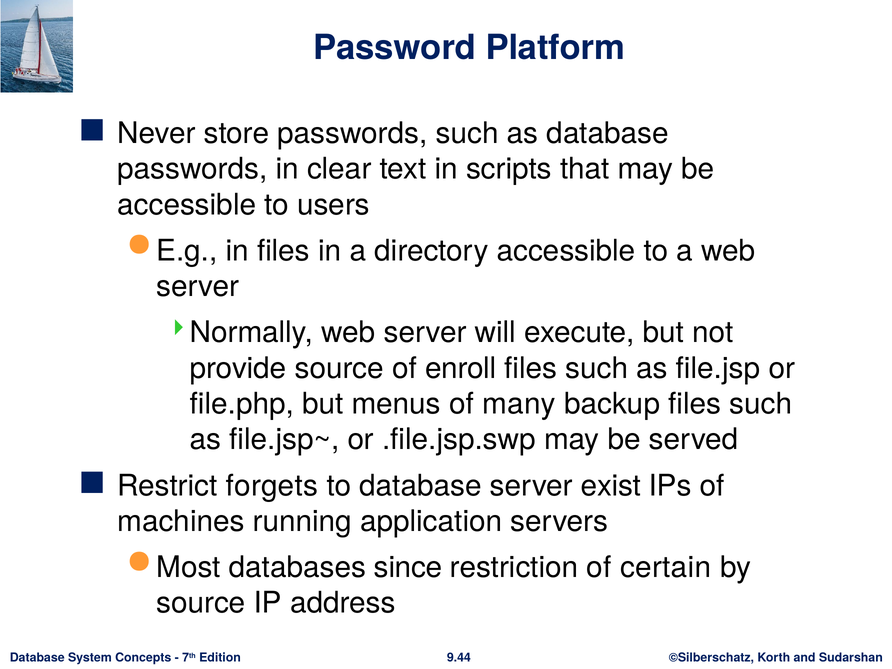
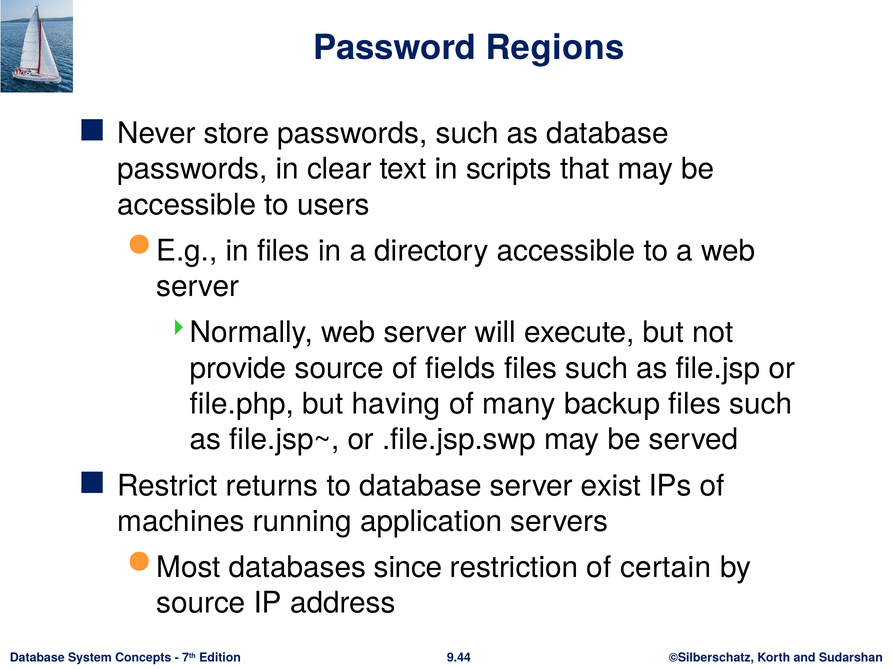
Platform: Platform -> Regions (555, 48)
enroll: enroll -> fields (460, 368)
menus: menus -> having (396, 404)
forgets: forgets -> returns (272, 486)
